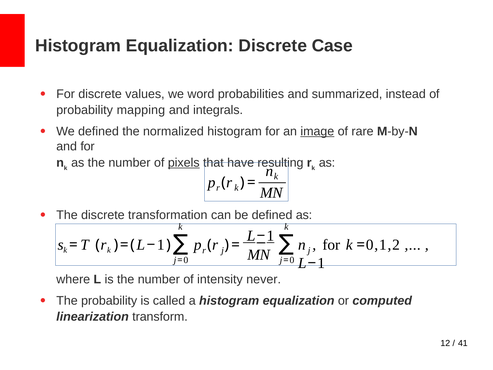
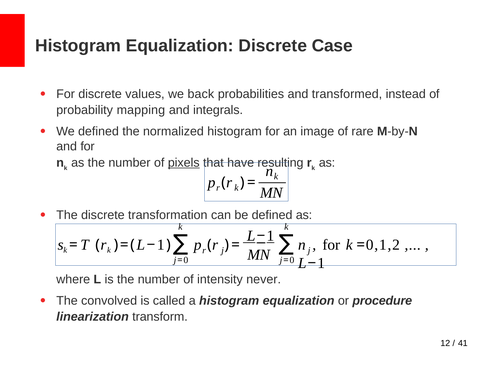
word: word -> back (201, 94)
summarized: summarized -> transformed (347, 94)
image underline: present -> none (317, 131)
The probability: probability -> convolved (109, 301)
computed: computed -> procedure (382, 301)
